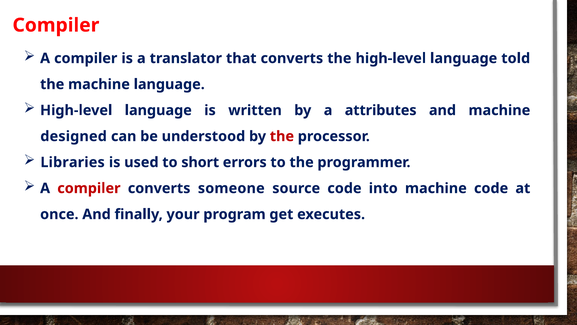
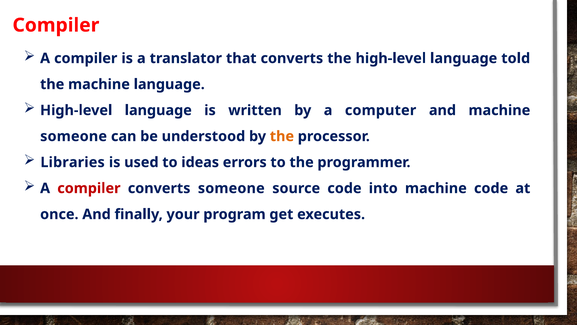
attributes: attributes -> computer (381, 110)
designed: designed -> someone (74, 136)
the colour: red -> orange (282, 136)
short: short -> ideas (200, 162)
